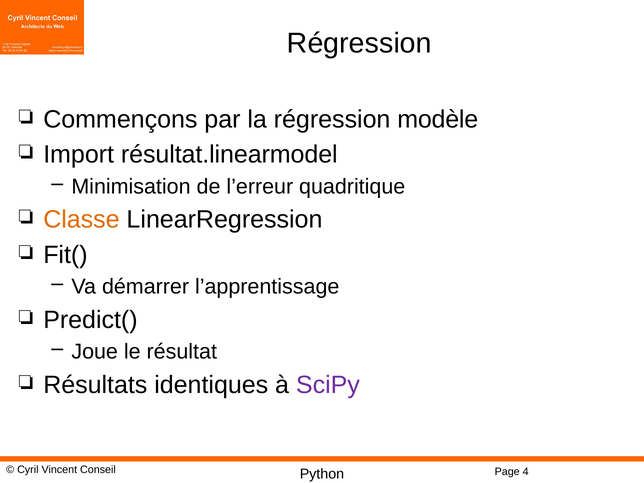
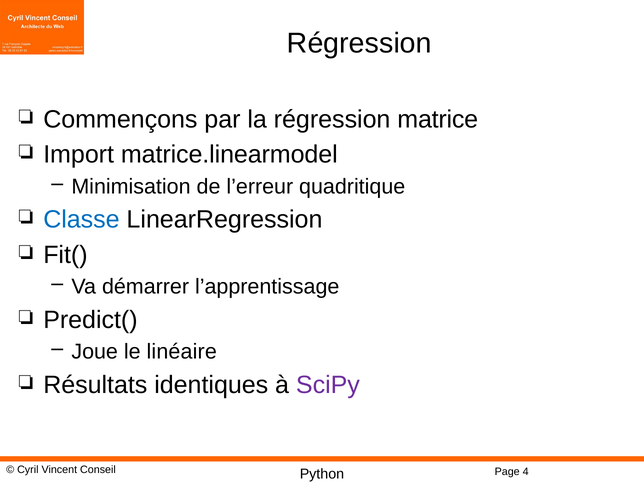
modèle: modèle -> matrice (438, 119)
résultat.linearmodel: résultat.linearmodel -> matrice.linearmodel (229, 155)
Classe colour: orange -> blue (81, 220)
résultat: résultat -> linéaire (182, 352)
